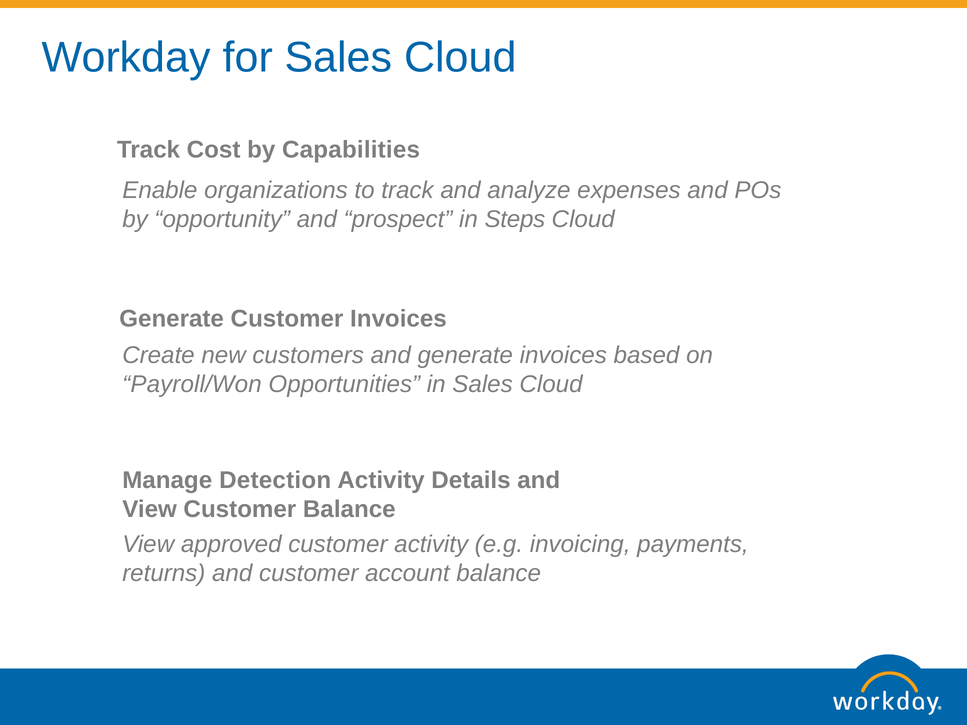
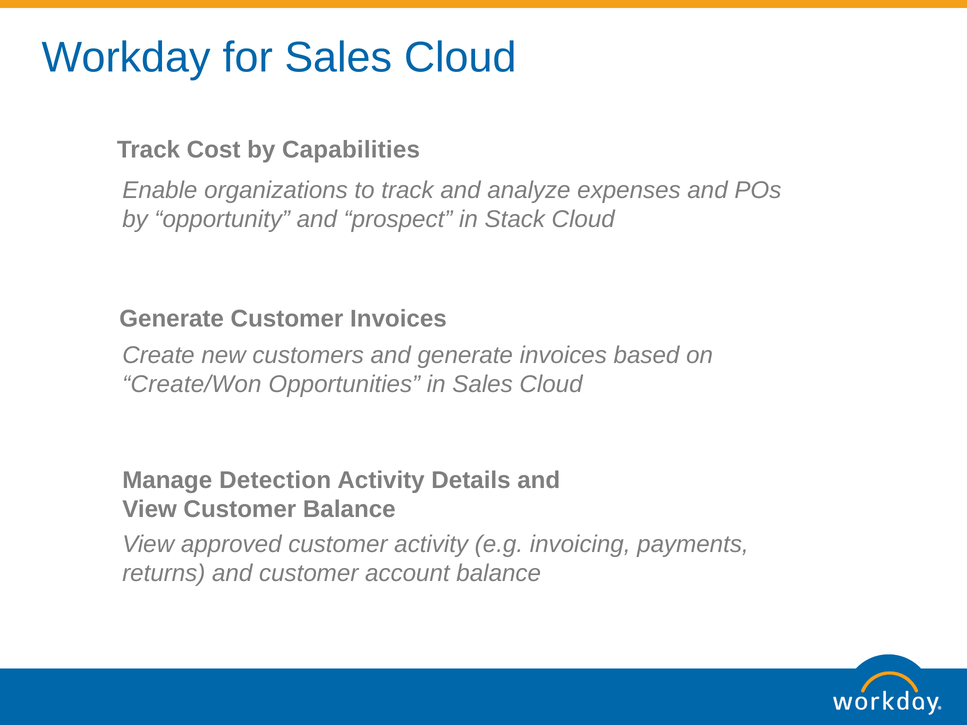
Steps: Steps -> Stack (515, 219)
Payroll/Won: Payroll/Won -> Create/Won (192, 384)
